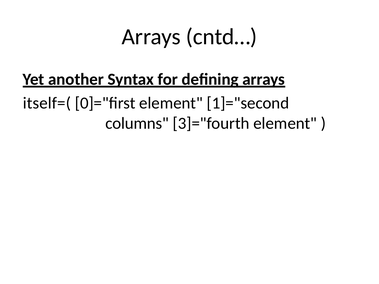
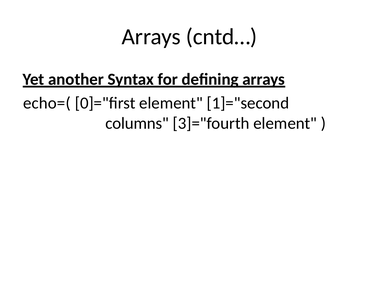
itself=(: itself=( -> echo=( (47, 103)
